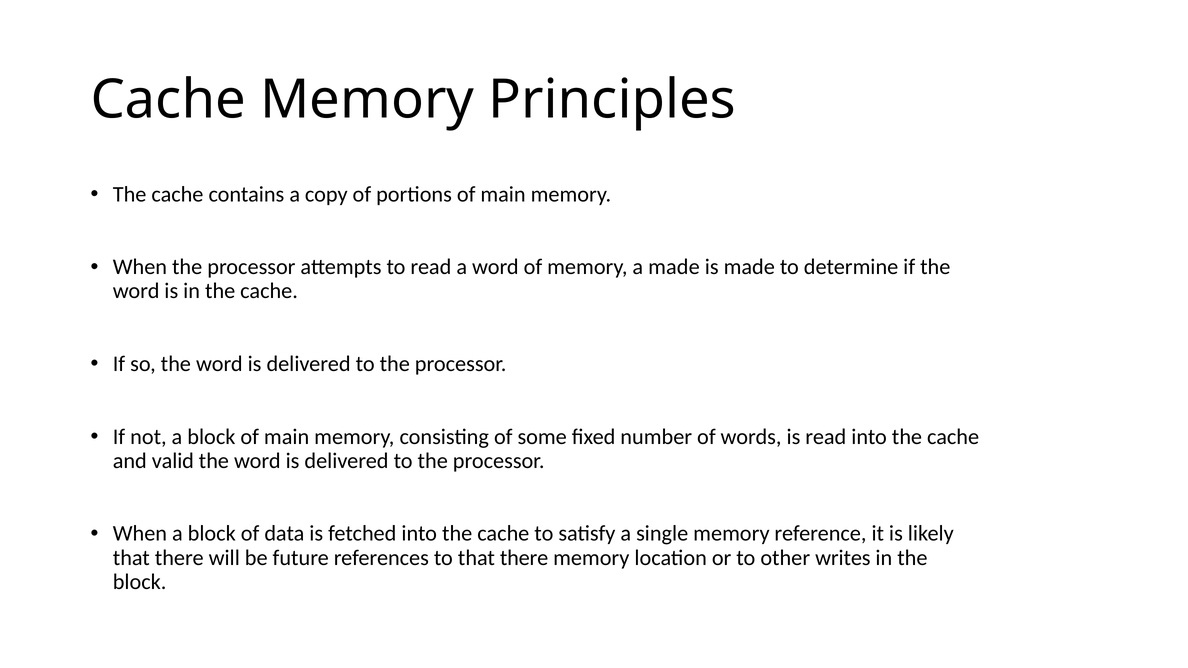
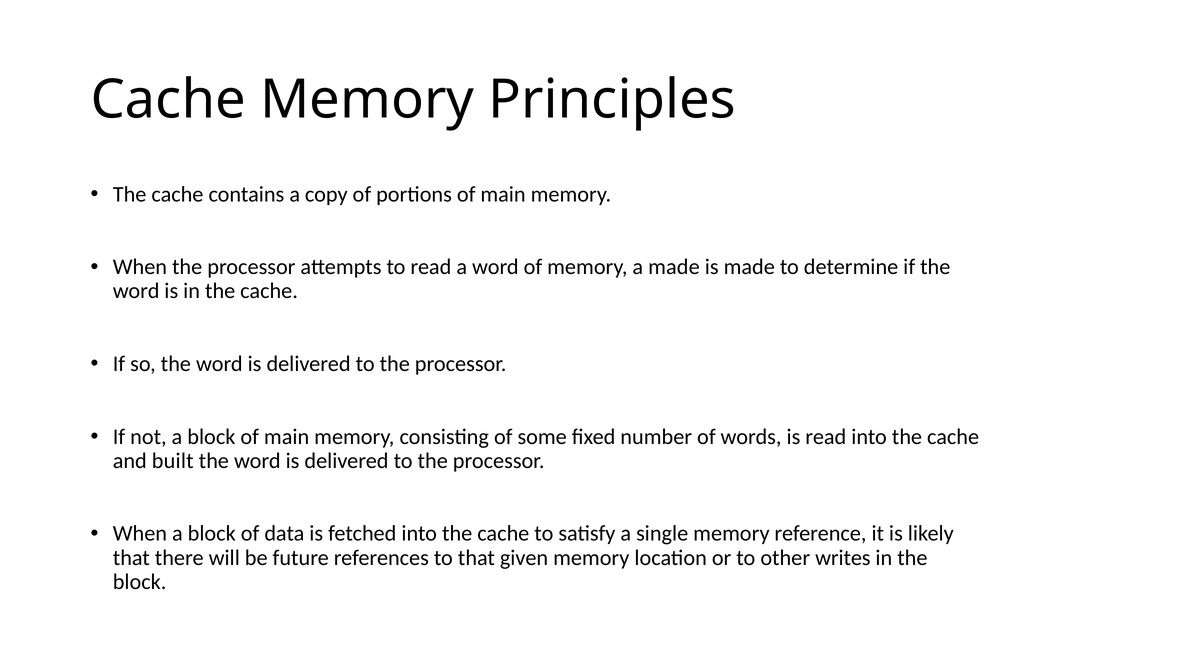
valid: valid -> built (173, 461)
to that there: there -> given (524, 558)
